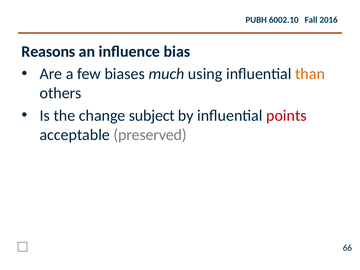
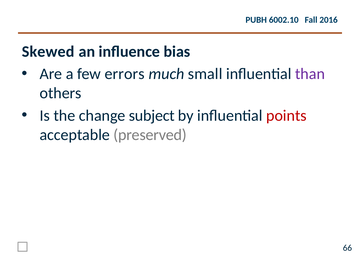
Reasons: Reasons -> Skewed (48, 52)
biases: biases -> errors (125, 74)
using: using -> small (205, 74)
than colour: orange -> purple (310, 74)
